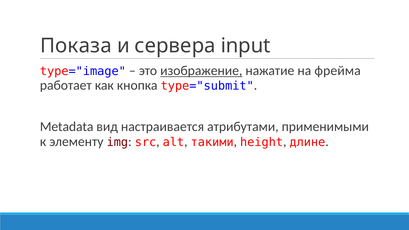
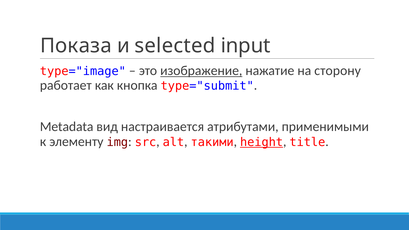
сервера: сервера -> selected (175, 46)
фрейма: фрейма -> сторону (338, 71)
height underline: none -> present (262, 142)
длине: длине -> title (307, 142)
